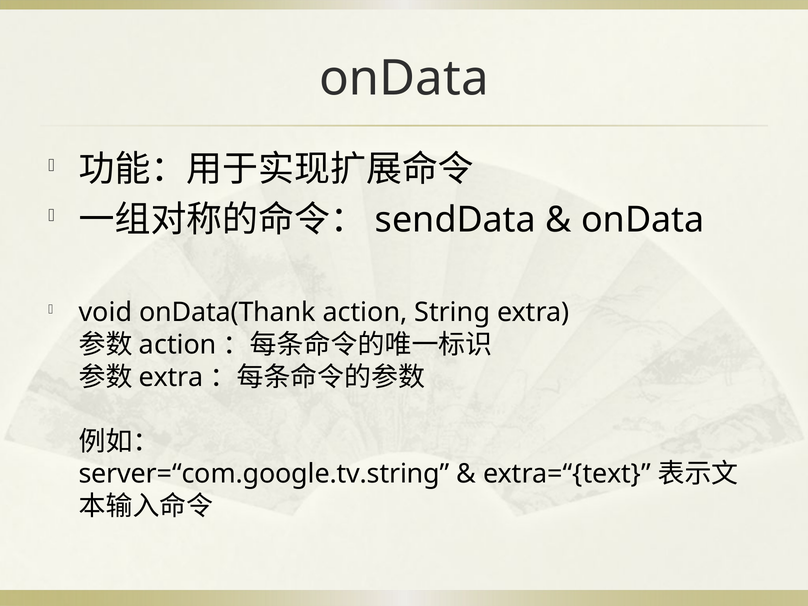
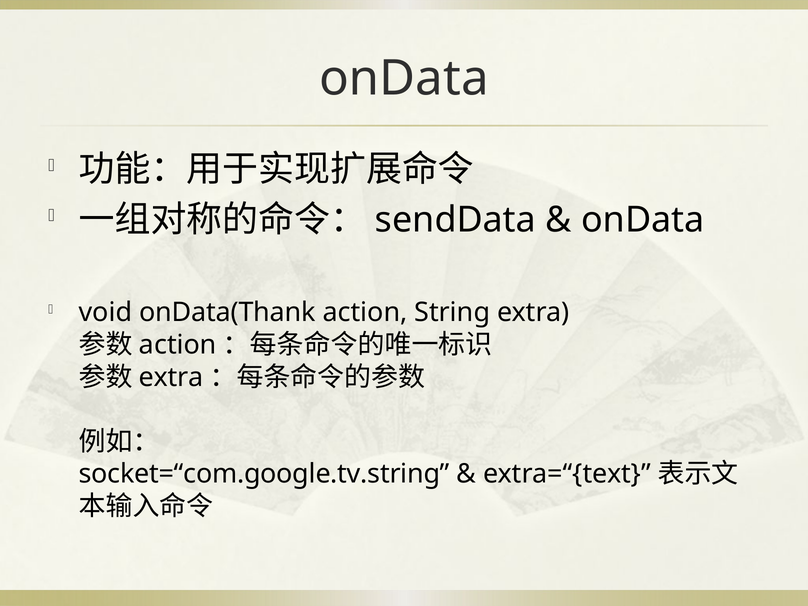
server=“com.google.tv.string: server=“com.google.tv.string -> socket=“com.google.tv.string (264, 474)
